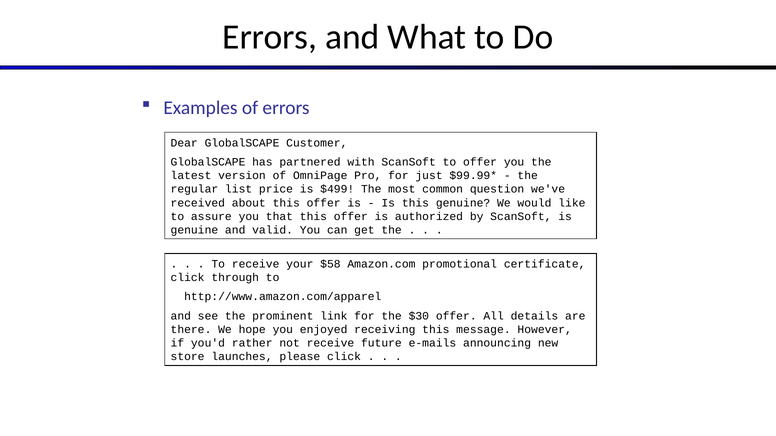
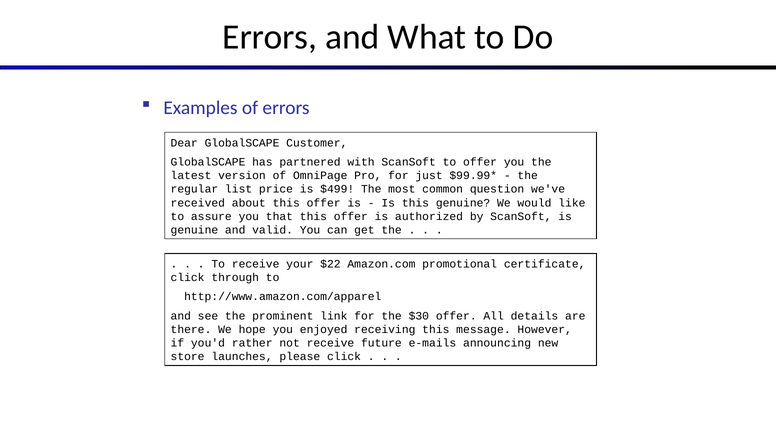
$58: $58 -> $22 (330, 264)
